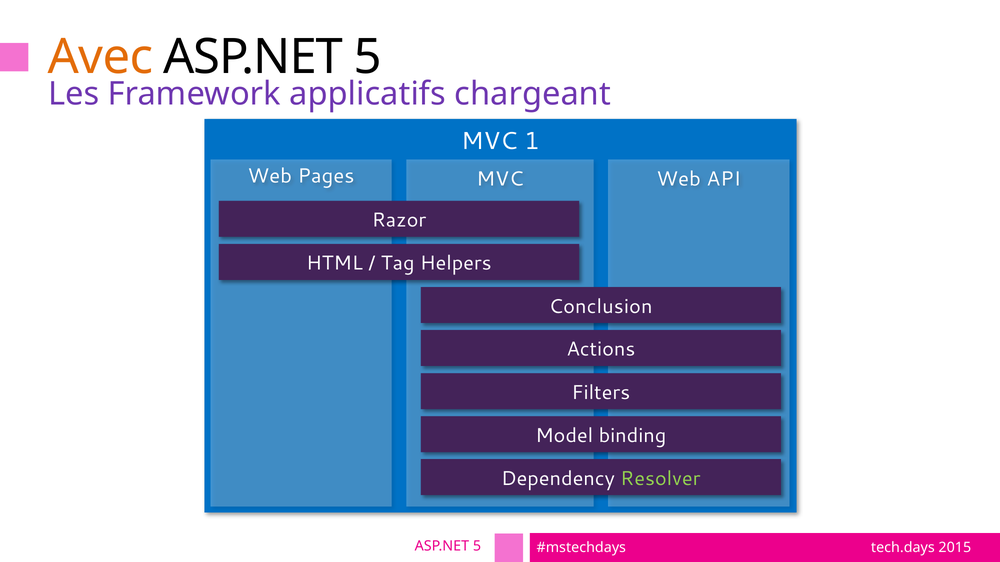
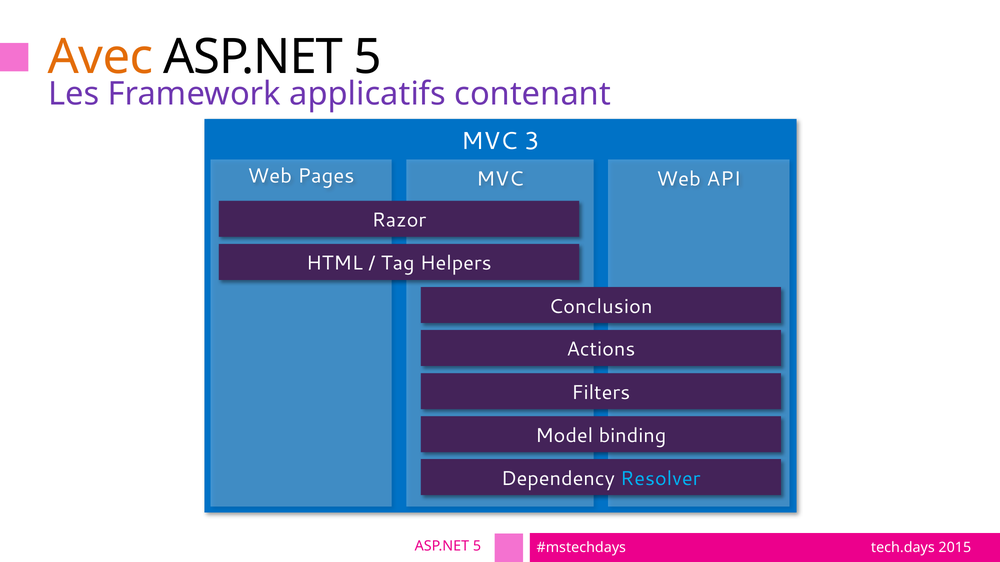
chargeant: chargeant -> contenant (533, 94)
1: 1 -> 3 (532, 141)
Resolver colour: light green -> light blue (660, 479)
